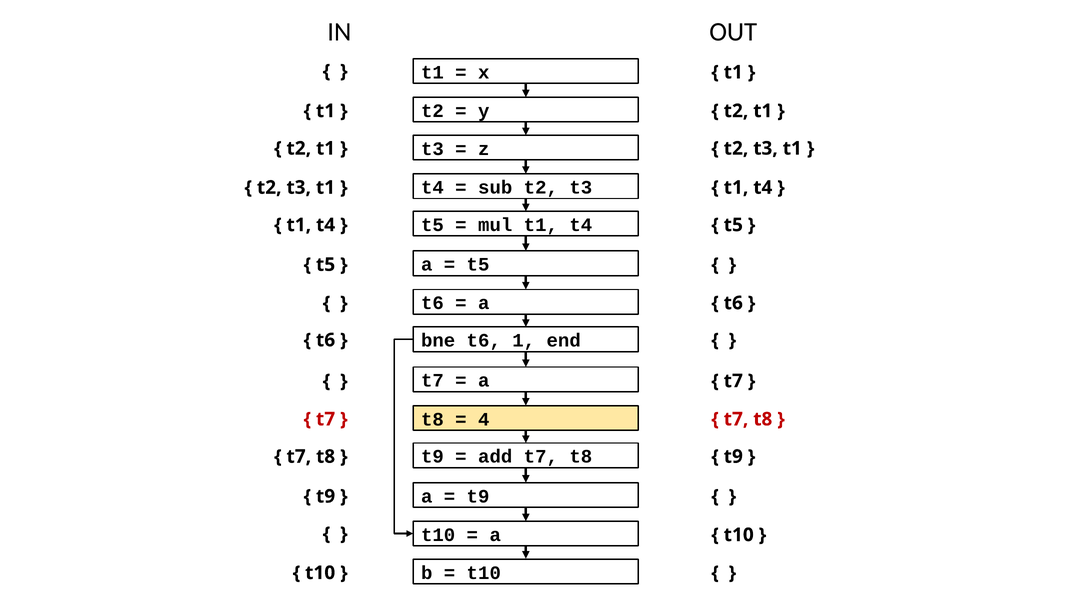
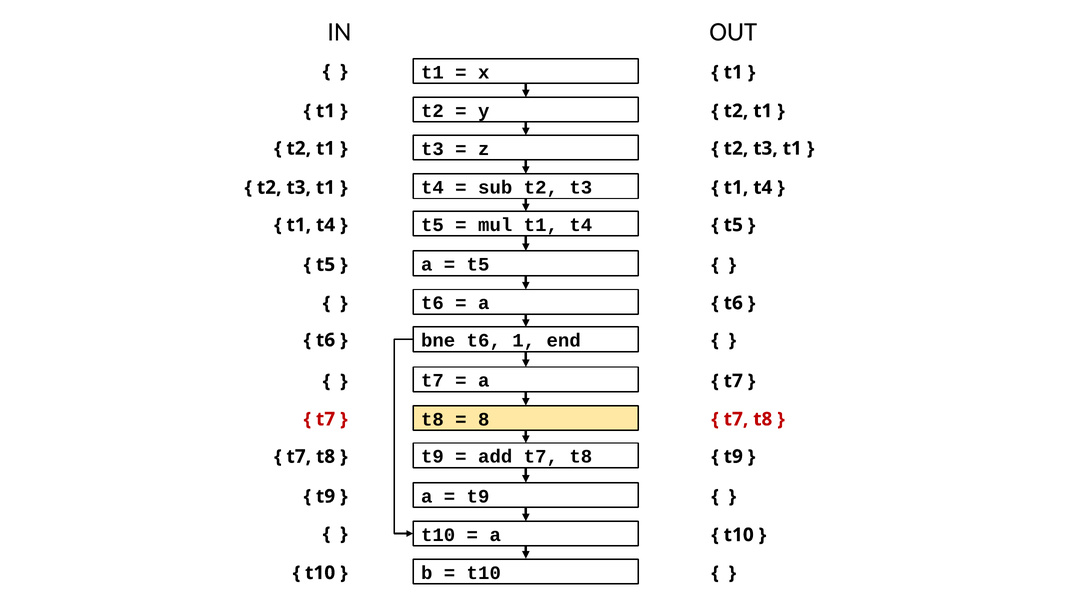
4: 4 -> 8 (484, 419)
